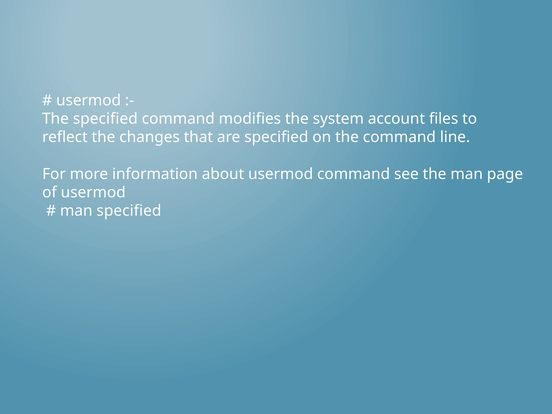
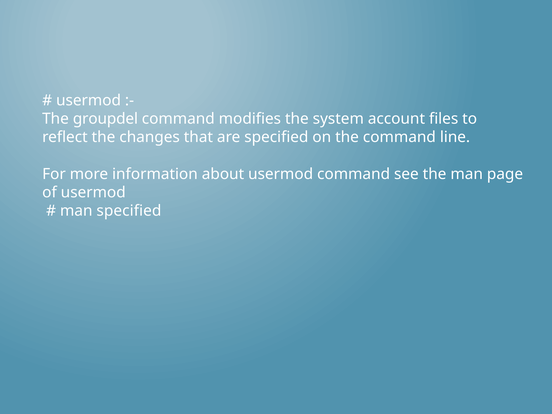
The specified: specified -> groupdel (105, 119)
